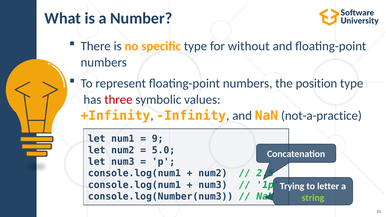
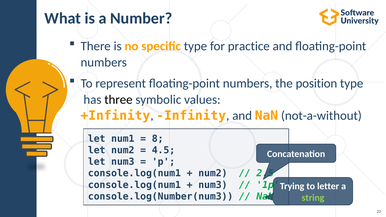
without: without -> practice (249, 46)
three colour: red -> black (118, 100)
not-a-practice: not-a-practice -> not-a-without (321, 116)
9: 9 -> 8 (158, 139)
5.0: 5.0 -> 4.5 (163, 150)
